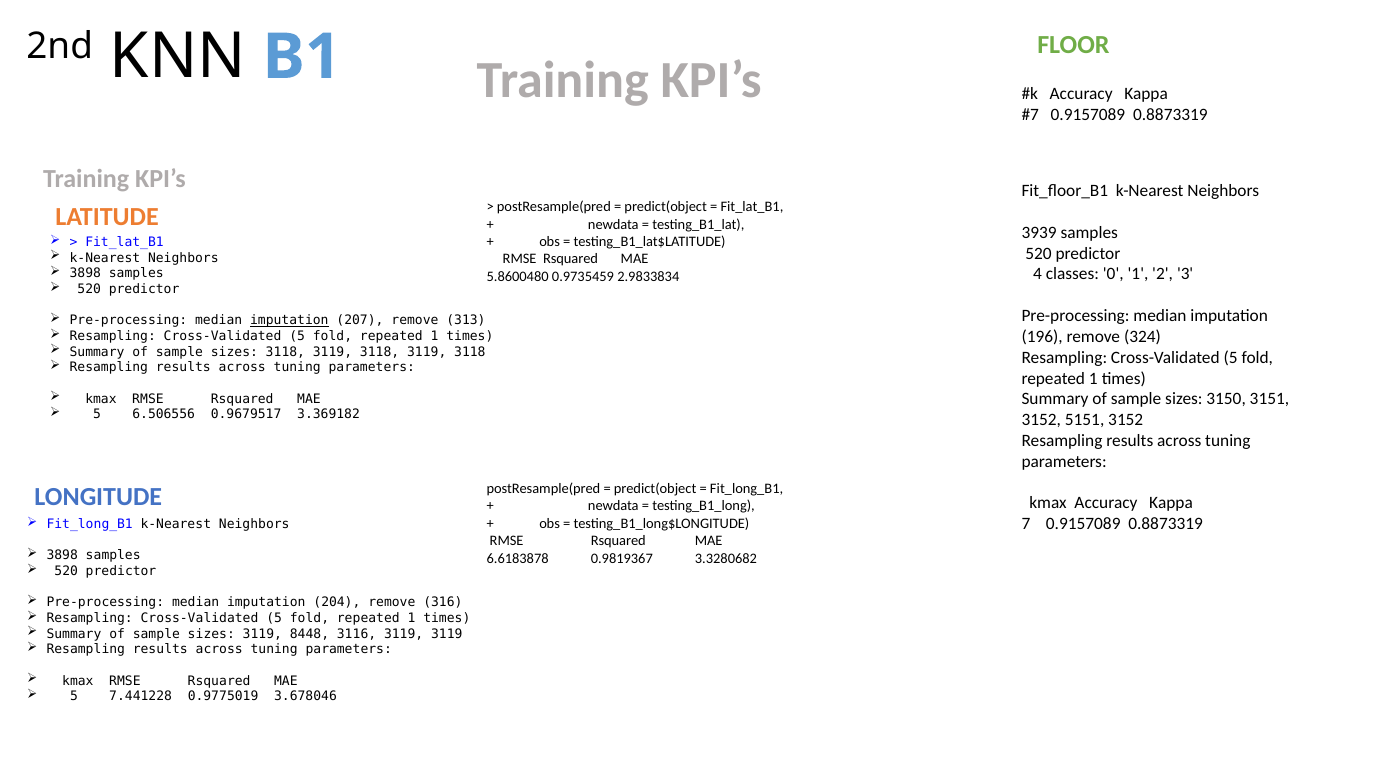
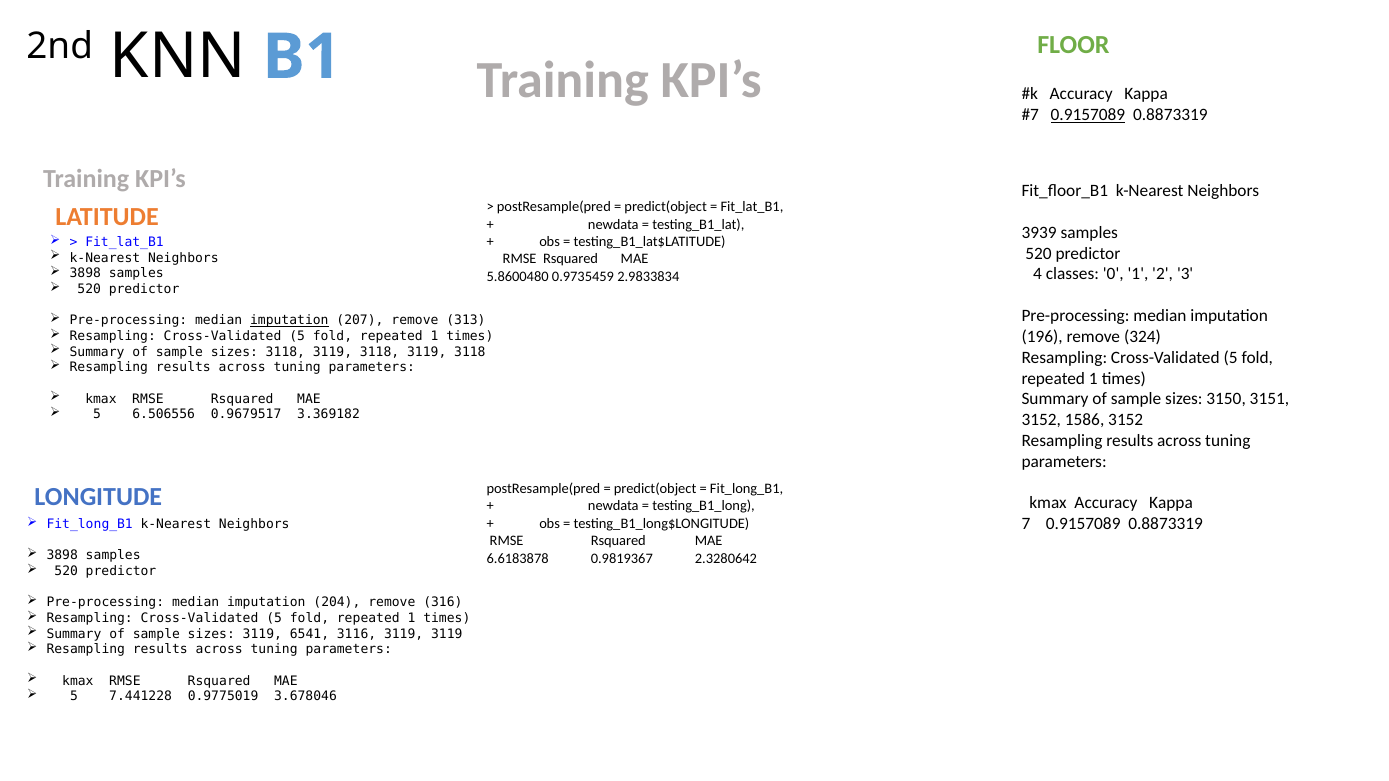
0.9157089 underline: none -> present (1088, 115)
5151: 5151 -> 1586 (1085, 420)
3.3280682: 3.3280682 -> 2.3280642 (726, 559)
8448: 8448 -> 6541 (309, 634)
